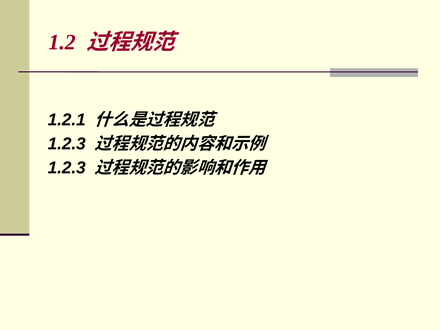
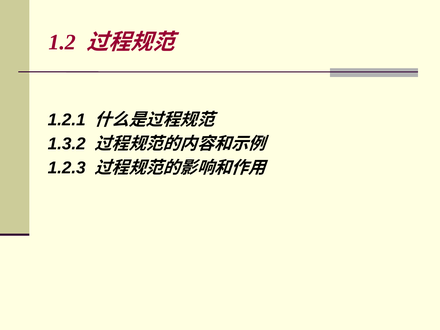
1.2.3: 1.2.3 -> 1.3.2 (67, 144)
